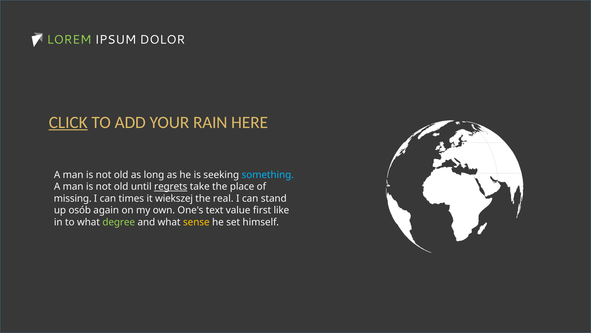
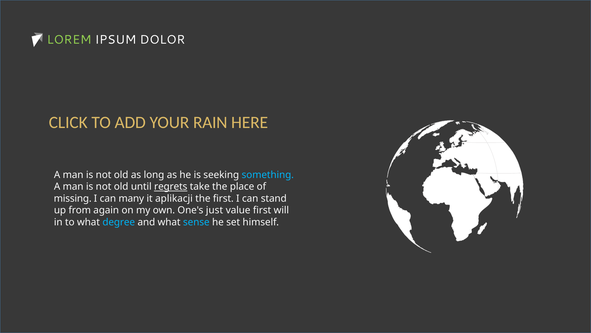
CLICK underline: present -> none (68, 122)
times: times -> many (131, 198)
wiekszej: wiekszej -> aplikacji (174, 198)
the real: real -> first (223, 198)
osób: osób -> from (80, 210)
text: text -> just (215, 210)
like: like -> will (281, 210)
degree colour: light green -> light blue (119, 222)
sense colour: yellow -> light blue (196, 222)
